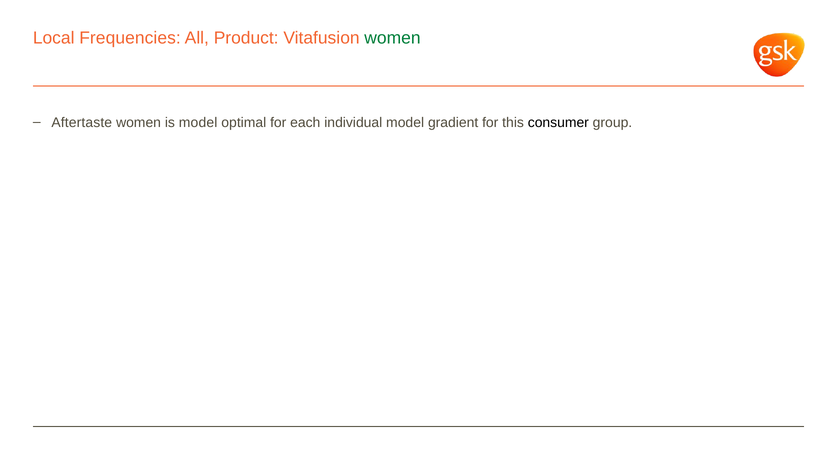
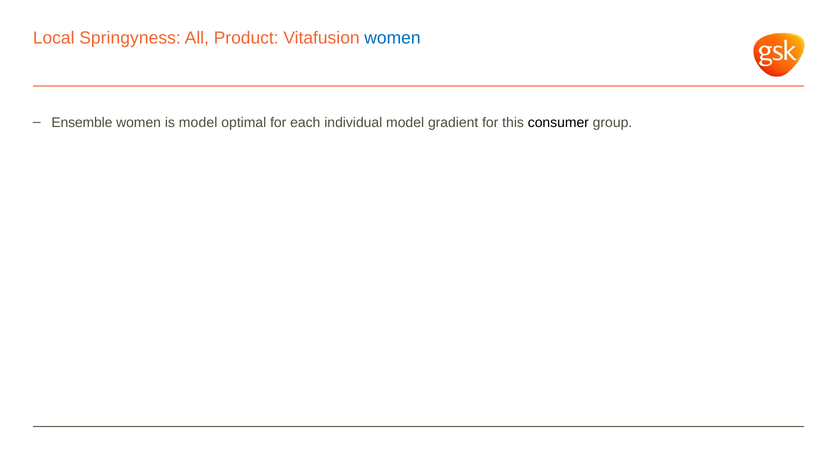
Frequencies: Frequencies -> Springyness (130, 38)
women colour: green -> blue (392, 38)
Aftertaste: Aftertaste -> Ensemble (82, 123)
